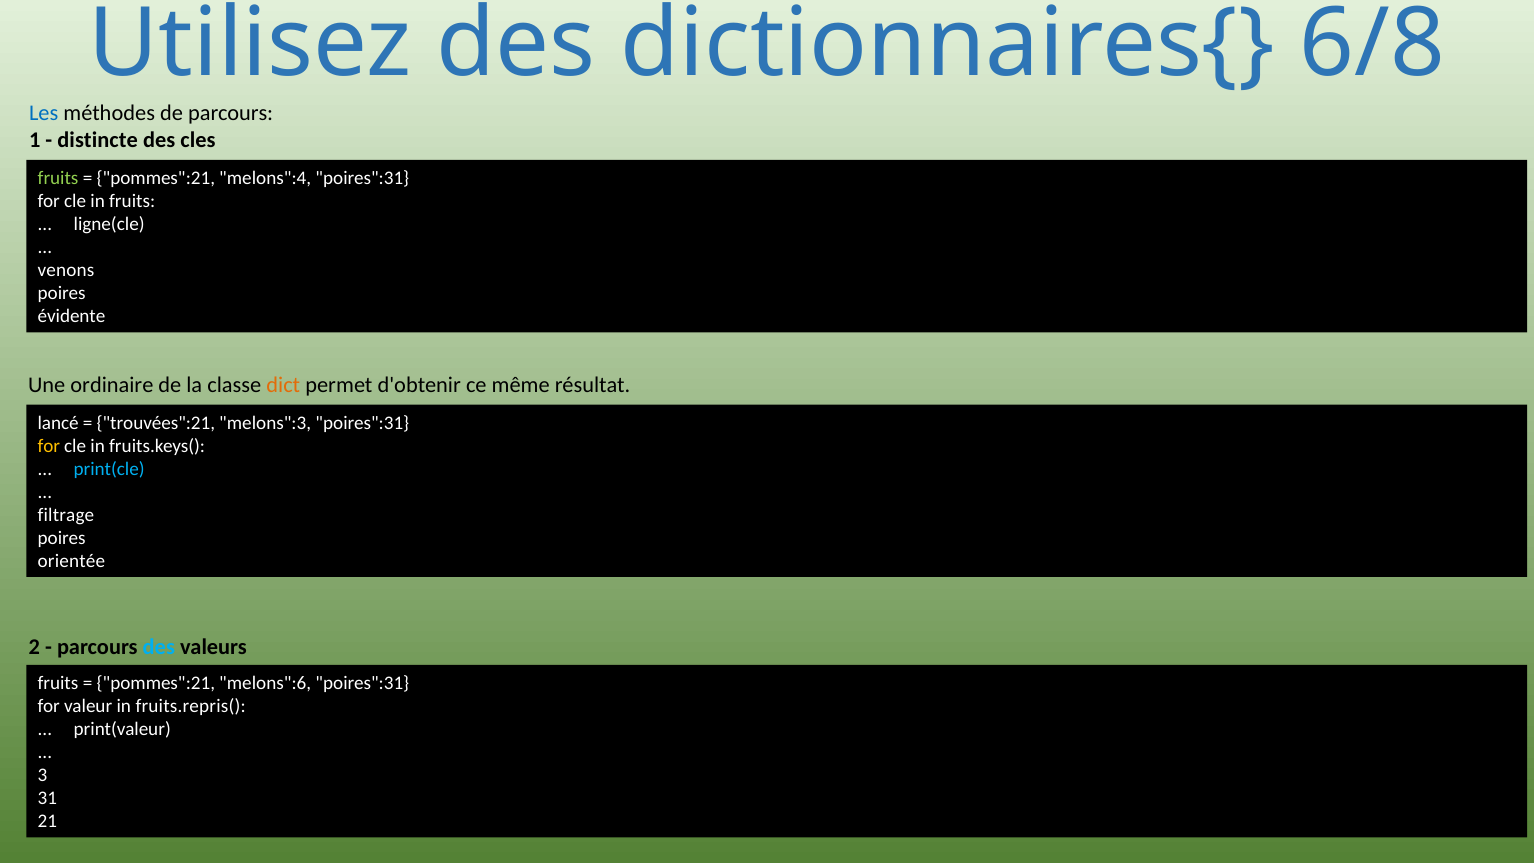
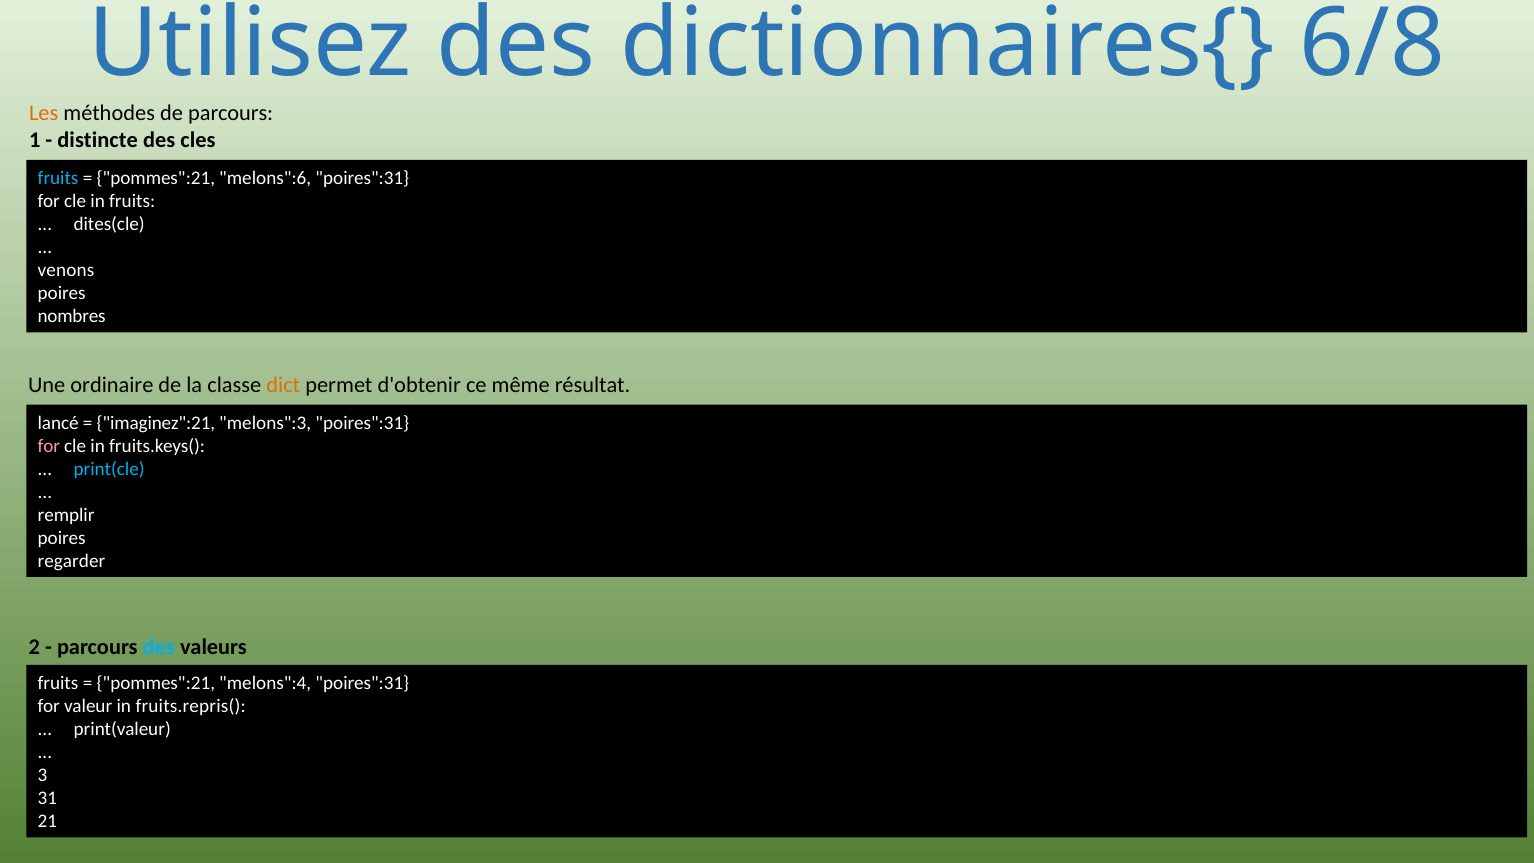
Les colour: blue -> orange (44, 114)
fruits colour: light green -> light blue (58, 178)
melons":4: melons":4 -> melons":6 (265, 178)
ligne(cle: ligne(cle -> dites(cle (109, 224)
évidente: évidente -> nombres (72, 316)
trouvées":21: trouvées":21 -> imaginez":21 (156, 423)
for colour: yellow -> pink (49, 446)
filtrage: filtrage -> remplir (66, 515)
orientée: orientée -> regarder (71, 561)
melons":6: melons":6 -> melons":4 (265, 683)
